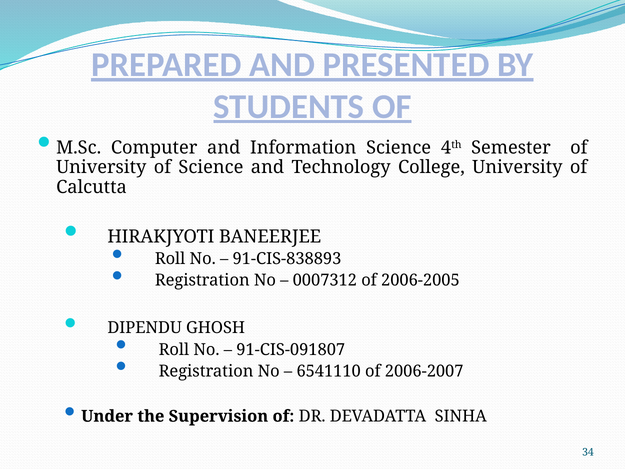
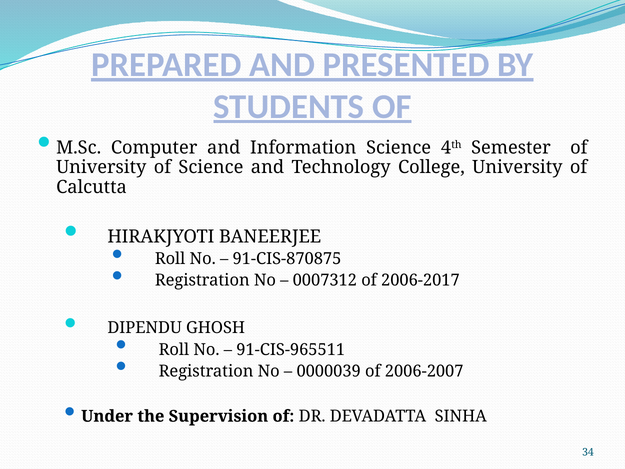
91-CIS-838893: 91-CIS-838893 -> 91-CIS-870875 (287, 259)
2006-2005: 2006-2005 -> 2006-2017 (420, 280)
91-CIS-091807: 91-CIS-091807 -> 91-CIS-965511 (291, 349)
6541110: 6541110 -> 0000039 (329, 371)
